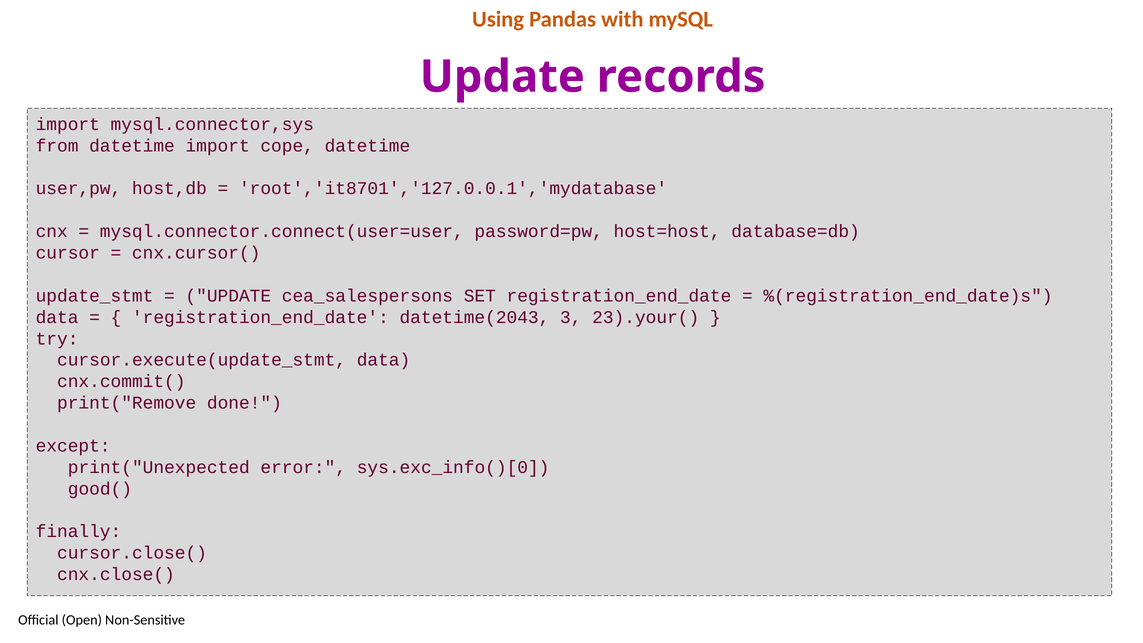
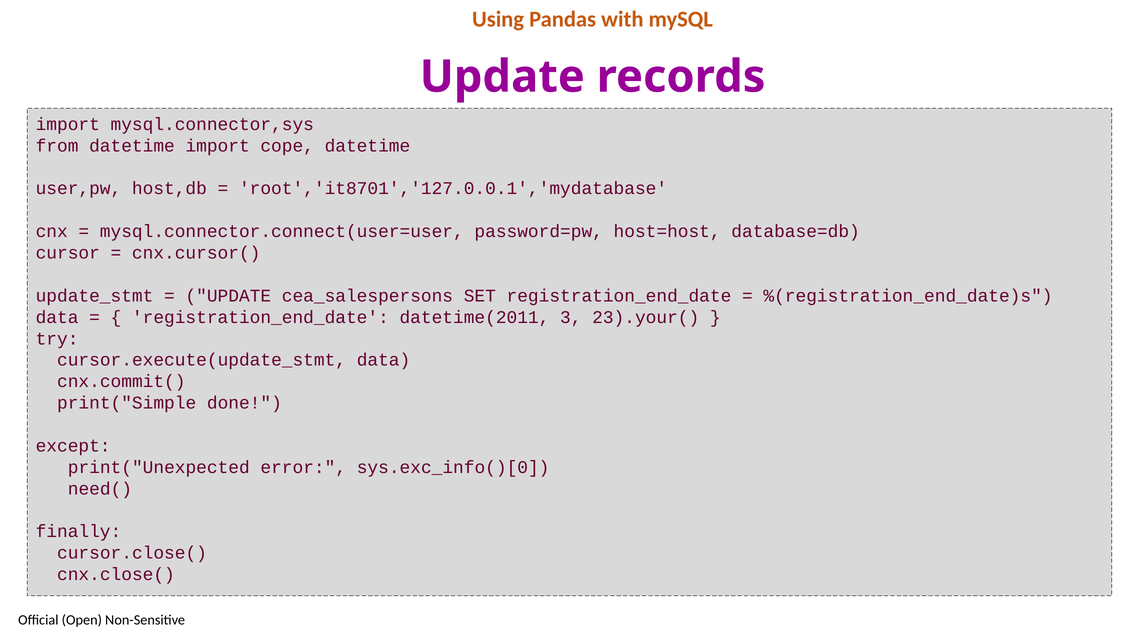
datetime(2043: datetime(2043 -> datetime(2011 (474, 317)
print("Remove: print("Remove -> print("Simple (127, 403)
good(: good( -> need( (100, 489)
